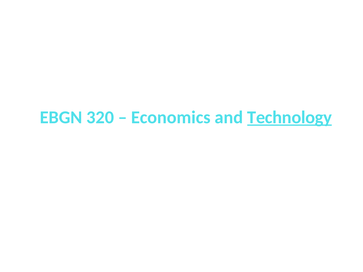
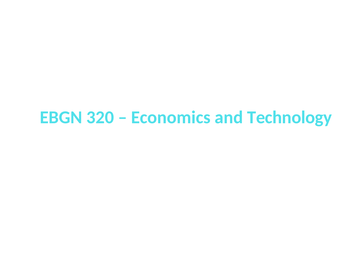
Technology underline: present -> none (290, 117)
